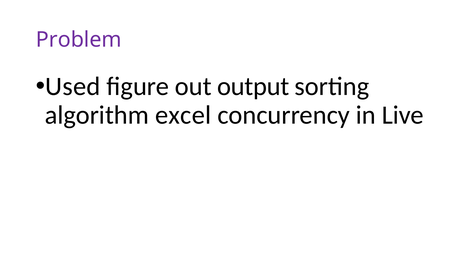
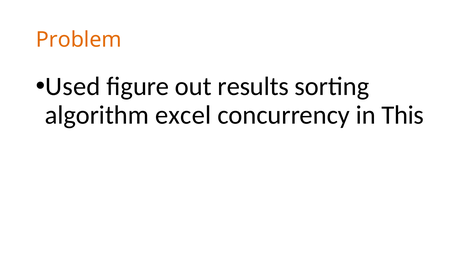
Problem colour: purple -> orange (79, 40)
output: output -> results (253, 86)
Live: Live -> This (403, 115)
